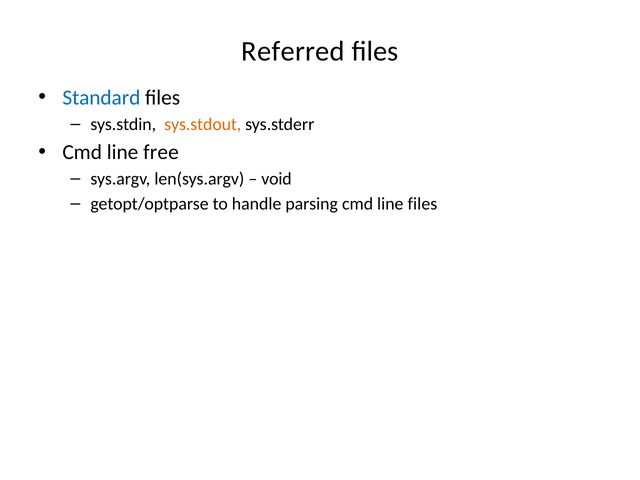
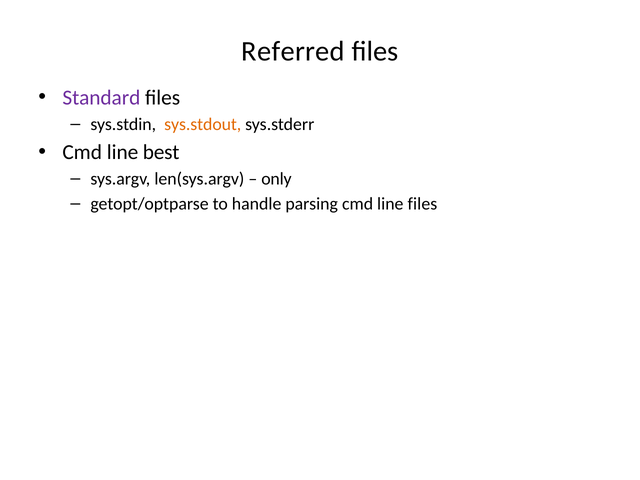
Standard colour: blue -> purple (101, 97)
free: free -> best (161, 152)
void: void -> only (276, 179)
